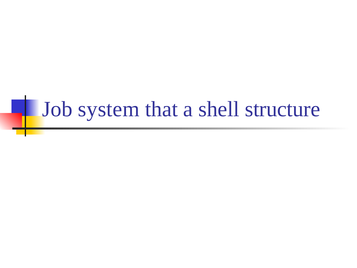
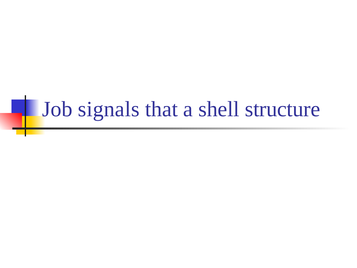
system: system -> signals (109, 109)
